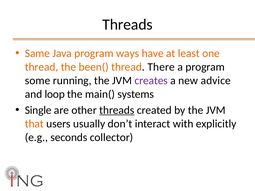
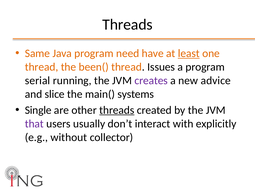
ways: ways -> need (128, 54)
least underline: none -> present (189, 54)
There: There -> Issues (161, 67)
some: some -> serial (38, 81)
loop: loop -> slice (55, 94)
that colour: orange -> purple (34, 124)
seconds: seconds -> without (69, 137)
